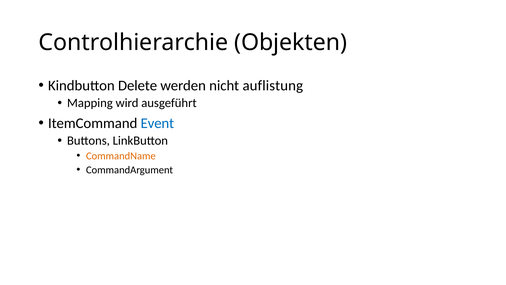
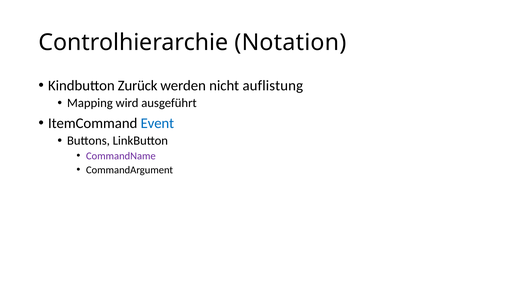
Objekten: Objekten -> Notation (290, 43)
Delete: Delete -> Zurück (138, 86)
CommandName colour: orange -> purple (121, 156)
